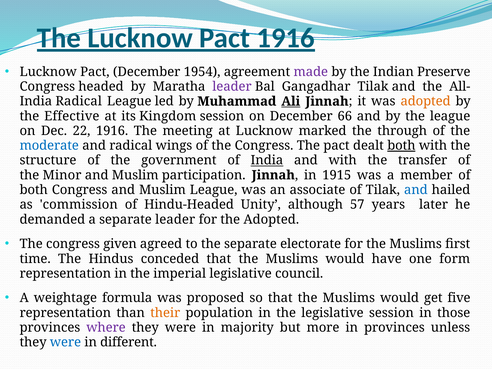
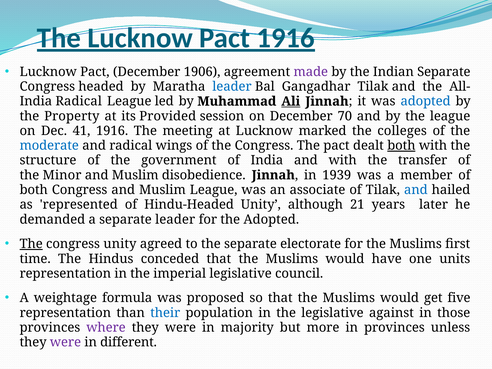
1954: 1954 -> 1906 (202, 72)
Indian Preserve: Preserve -> Separate (444, 72)
leader colour: purple -> blue (232, 87)
adopted colour: orange -> blue (426, 101)
Effective: Effective -> Property (72, 116)
Kingdom: Kingdom -> Provided (168, 116)
66: 66 -> 70 (345, 116)
22: 22 -> 41 (81, 131)
through: through -> colleges (402, 131)
India underline: present -> none (267, 160)
participation: participation -> disobedience (204, 175)
1915: 1915 -> 1939 (337, 175)
commission: commission -> represented (79, 205)
57: 57 -> 21 (357, 205)
The underline: none -> present (31, 244)
congress given: given -> unity (120, 244)
form: form -> units (455, 259)
their colour: orange -> blue (165, 313)
legislative session: session -> against (391, 313)
were colour: blue -> purple (65, 342)
